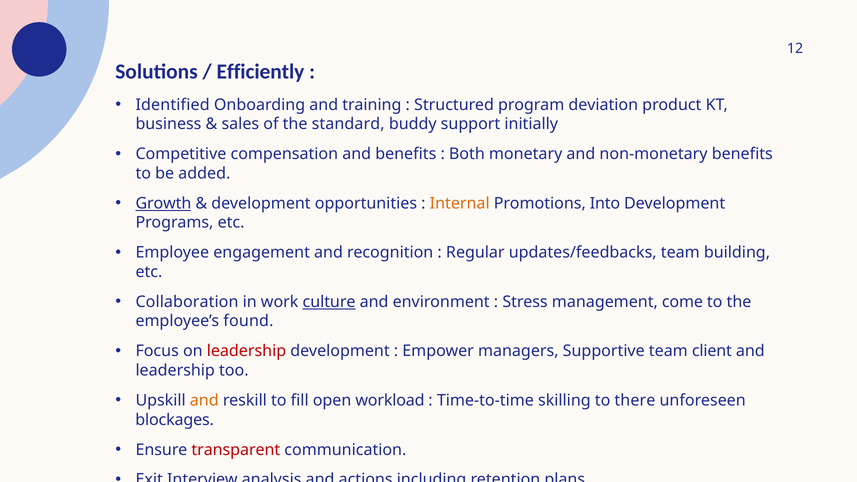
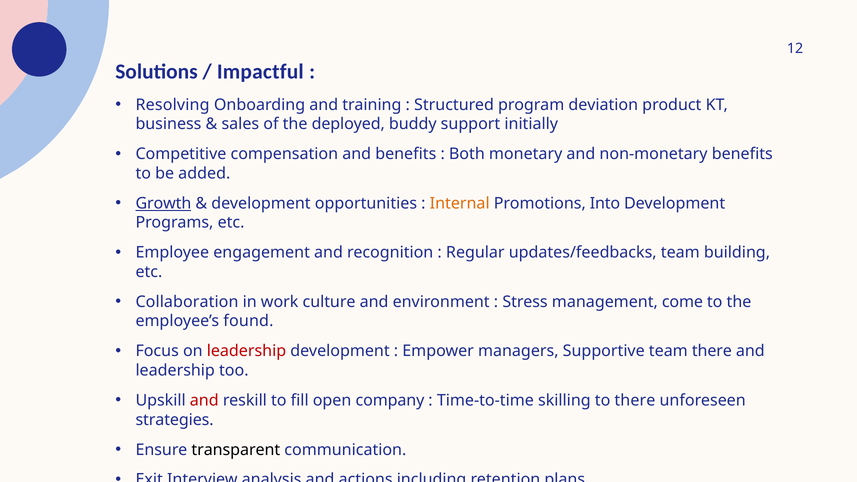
Efficiently: Efficiently -> Impactful (260, 72)
Identified: Identified -> Resolving (173, 105)
standard: standard -> deployed (348, 124)
culture underline: present -> none (329, 302)
team client: client -> there (712, 351)
and colour: orange -> red (204, 400)
workload: workload -> company (390, 400)
blockages: blockages -> strategies (175, 420)
transparent colour: red -> black (236, 450)
